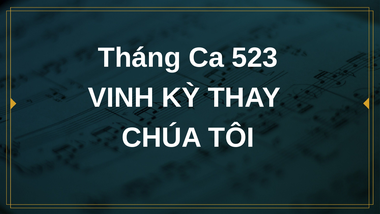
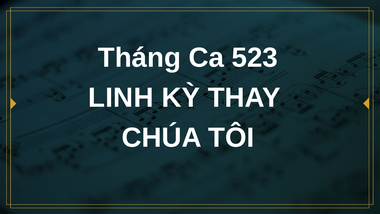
VINH: VINH -> LINH (121, 98)
